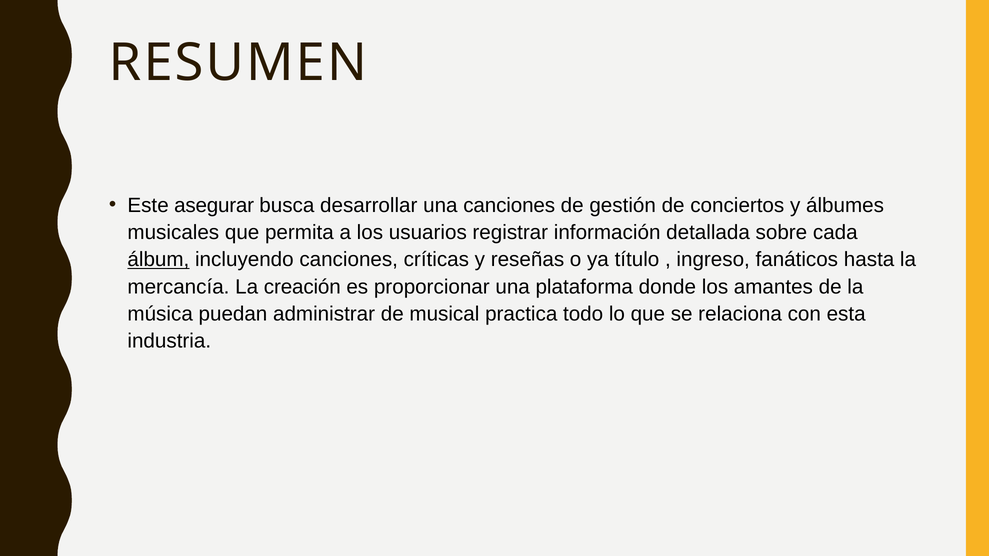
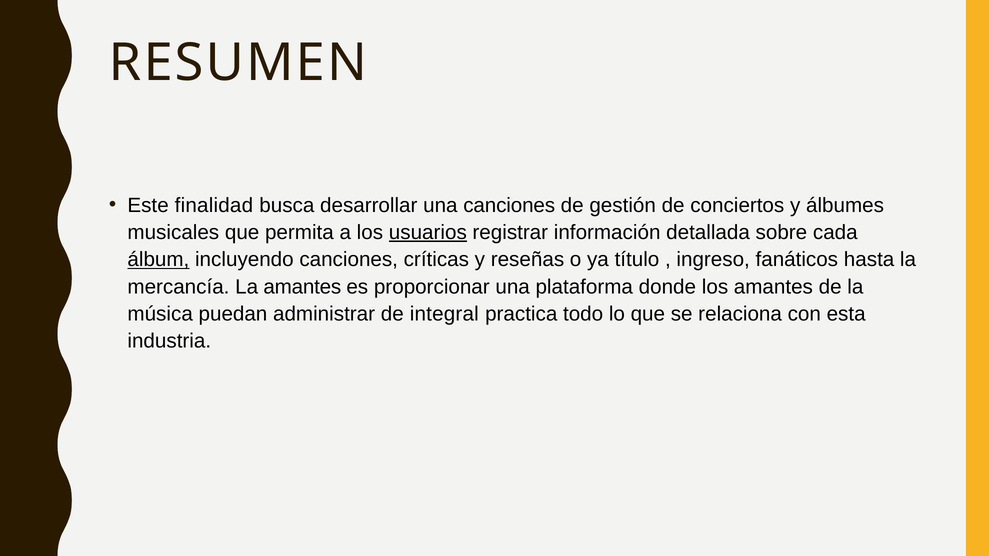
asegurar: asegurar -> finalidad (214, 205)
usuarios underline: none -> present (428, 233)
La creación: creación -> amantes (302, 287)
musical: musical -> integral (444, 314)
